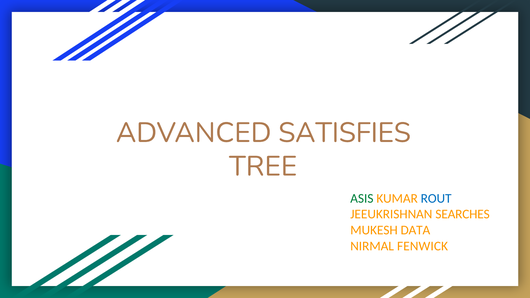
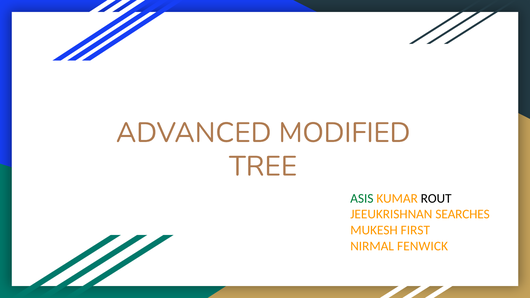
SATISFIES: SATISFIES -> MODIFIED (344, 133)
ROUT colour: blue -> black (436, 198)
DATA: DATA -> FIRST (415, 230)
